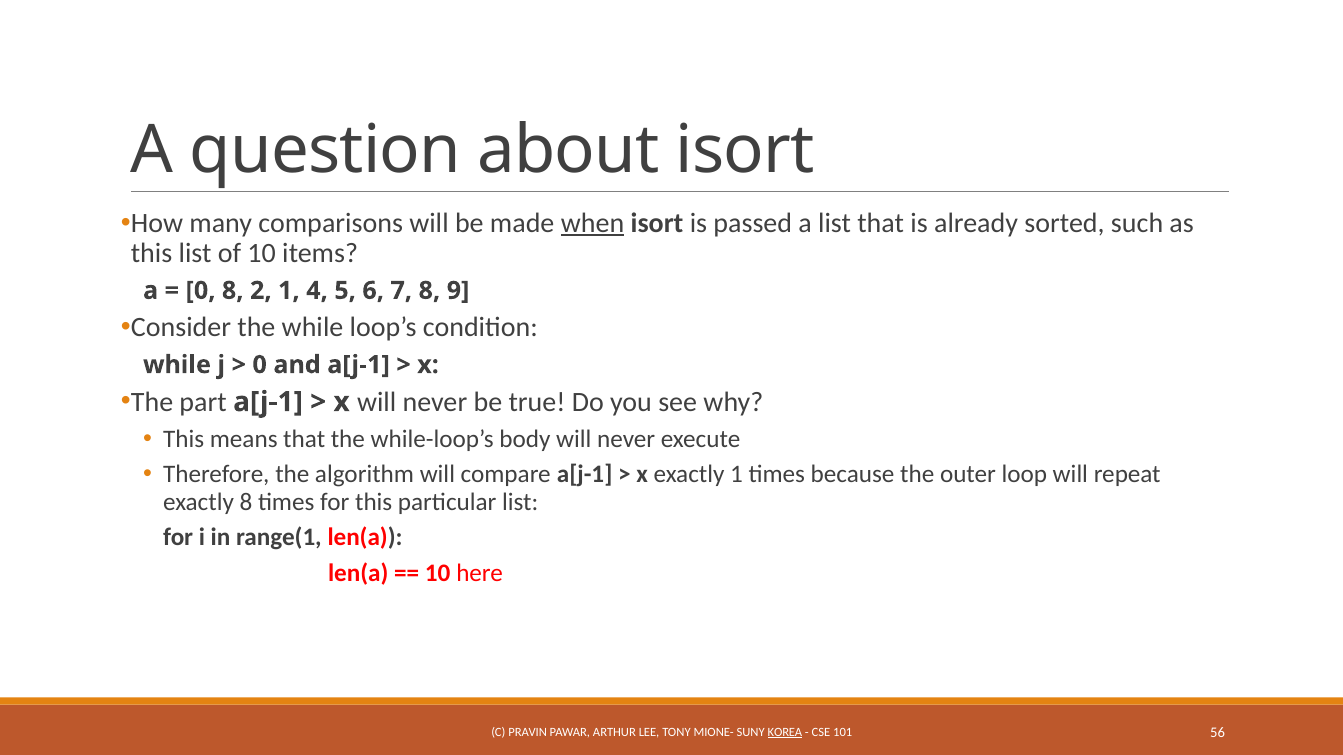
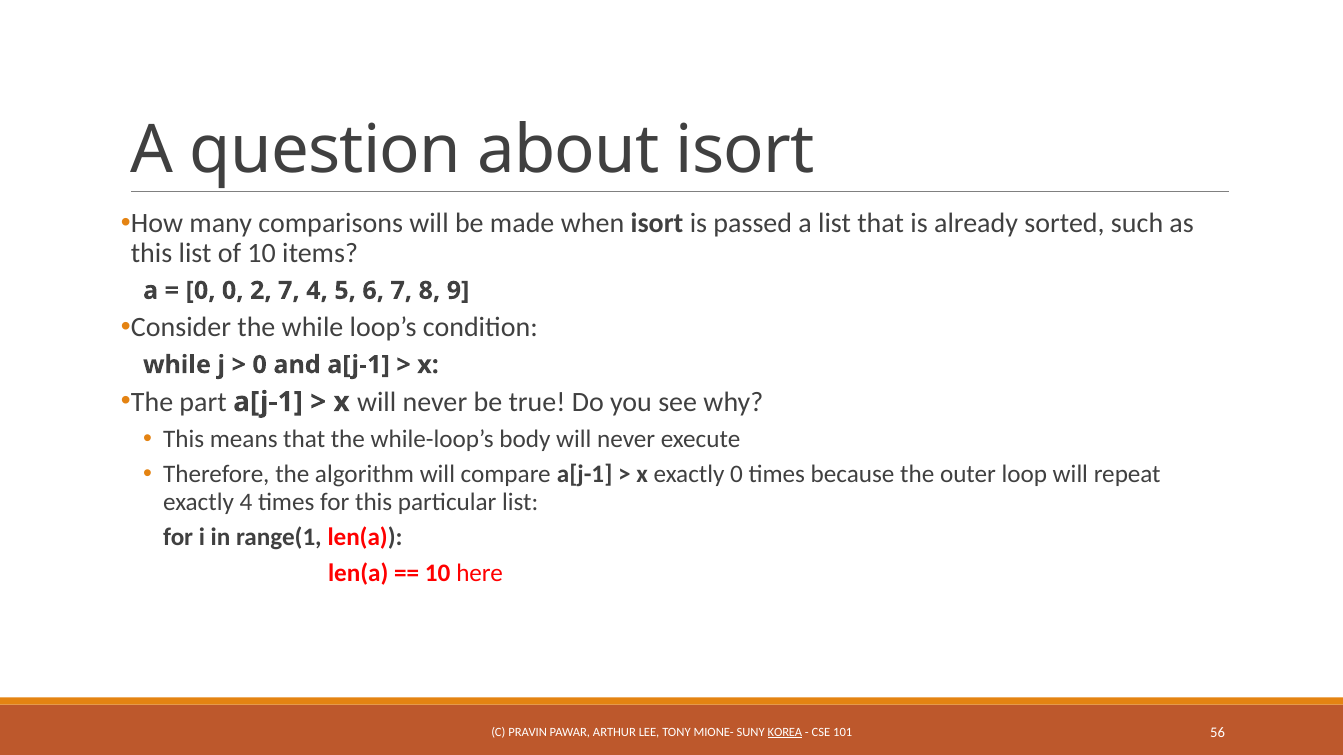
when underline: present -> none (592, 223)
0 8: 8 -> 0 (233, 291)
2 1: 1 -> 7 (289, 291)
exactly 1: 1 -> 0 (737, 475)
exactly 8: 8 -> 4 (246, 502)
